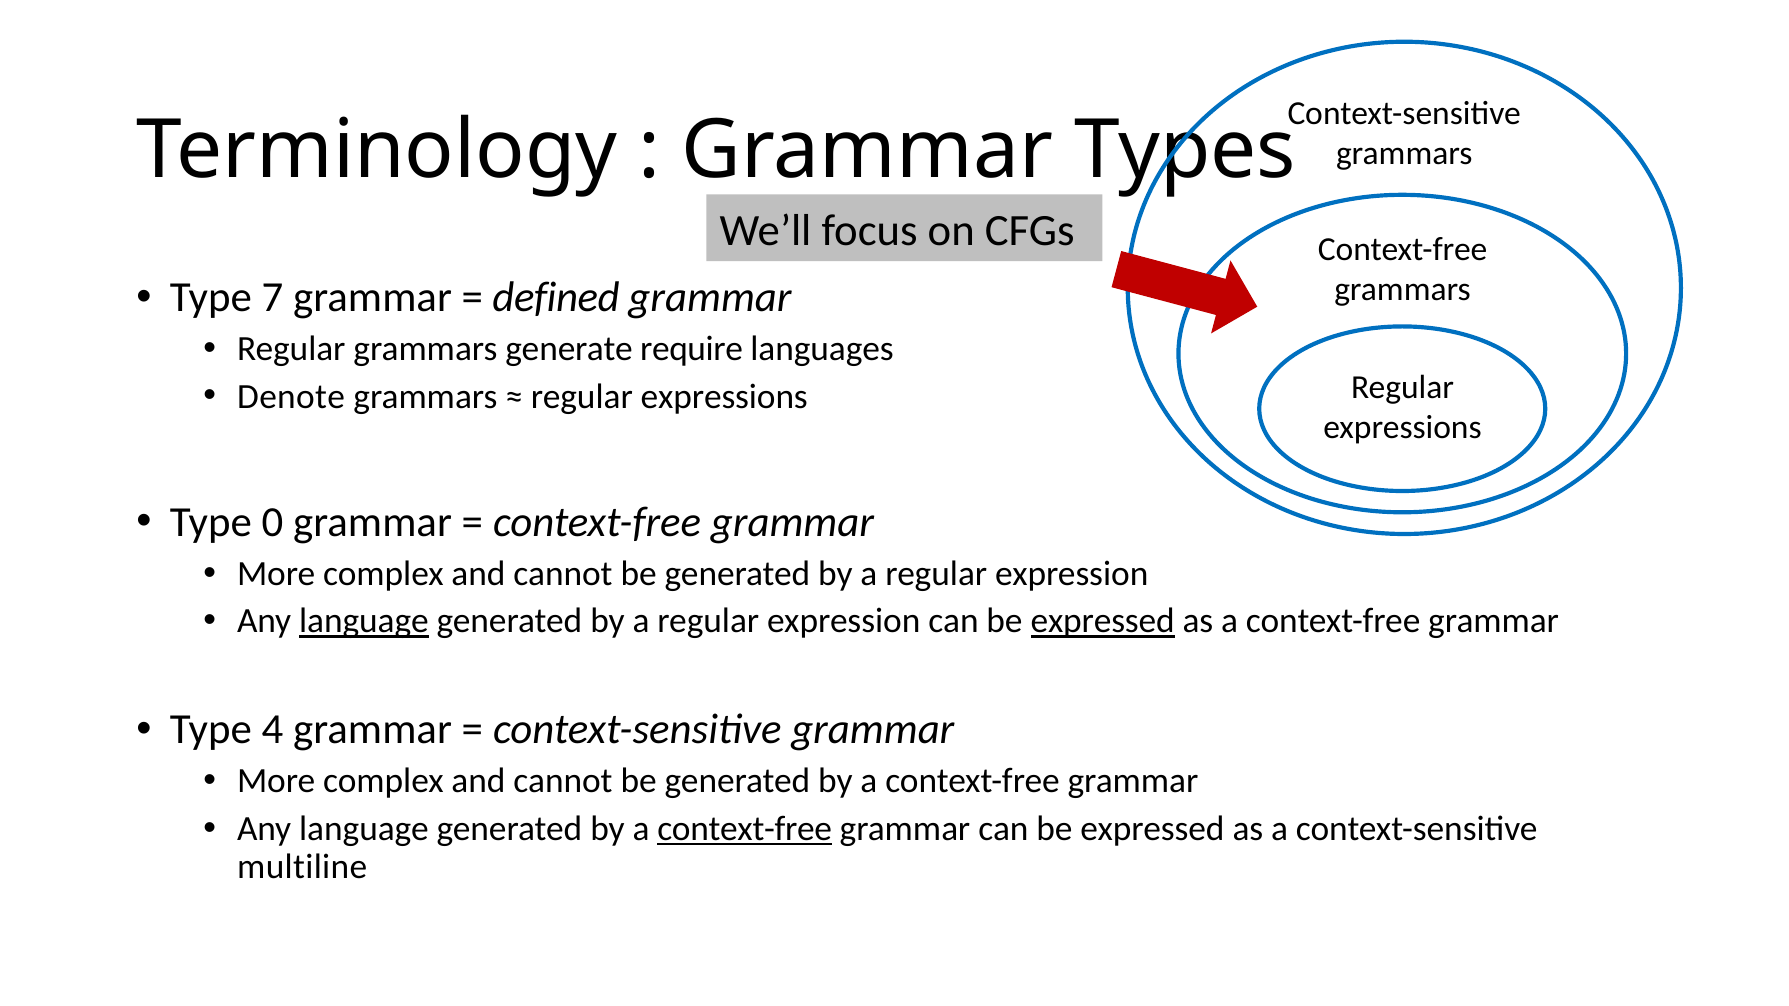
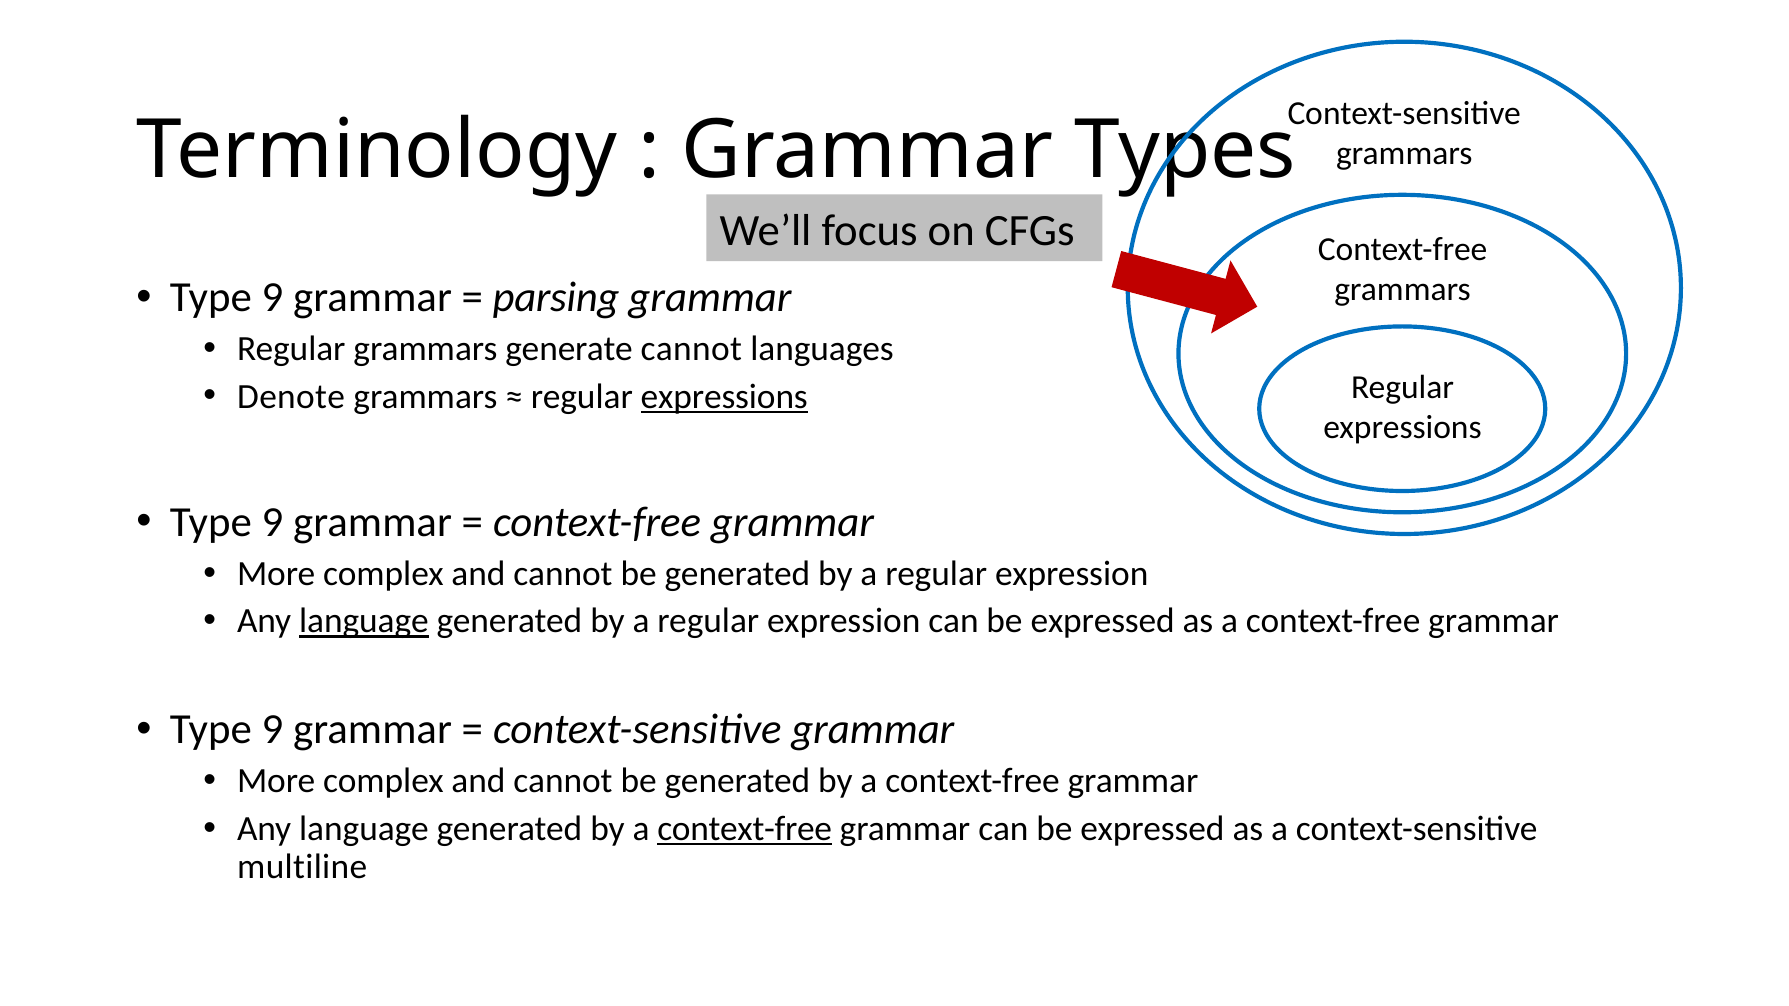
7: 7 -> 9 (273, 297)
defined: defined -> parsing (556, 297)
generate require: require -> cannot (691, 349)
expressions underline: none -> present (724, 397)
0: 0 -> 9 (273, 522)
expressed underline: present -> none (1103, 621)
4: 4 -> 9 (273, 730)
